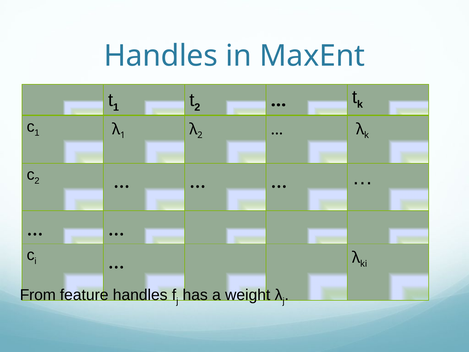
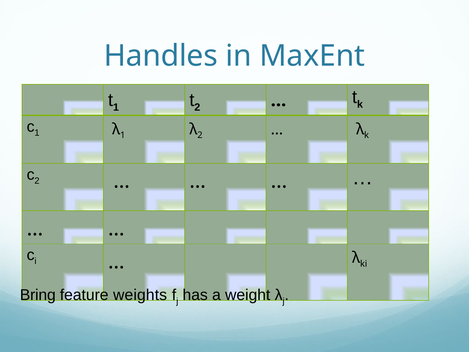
From: From -> Bring (38, 295)
feature handles: handles -> weights (140, 295)
